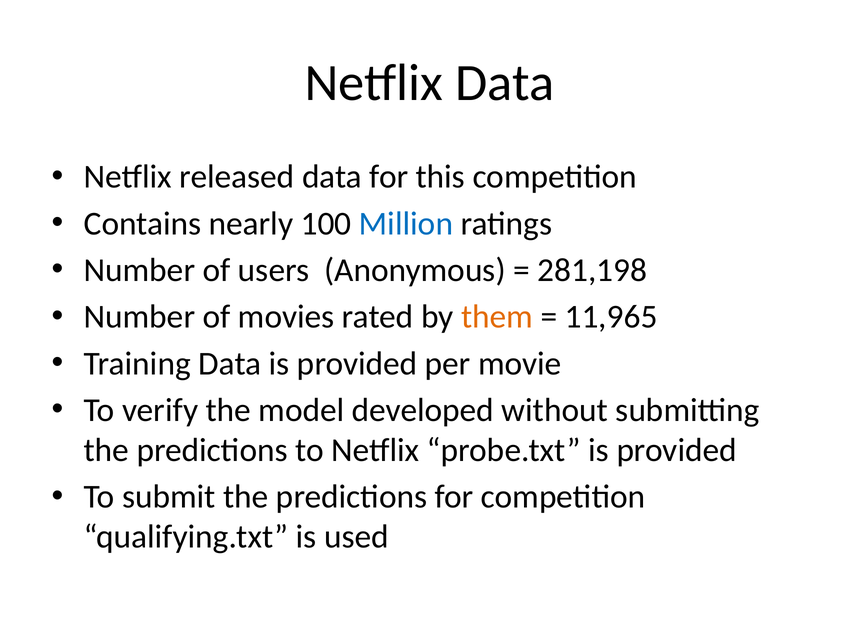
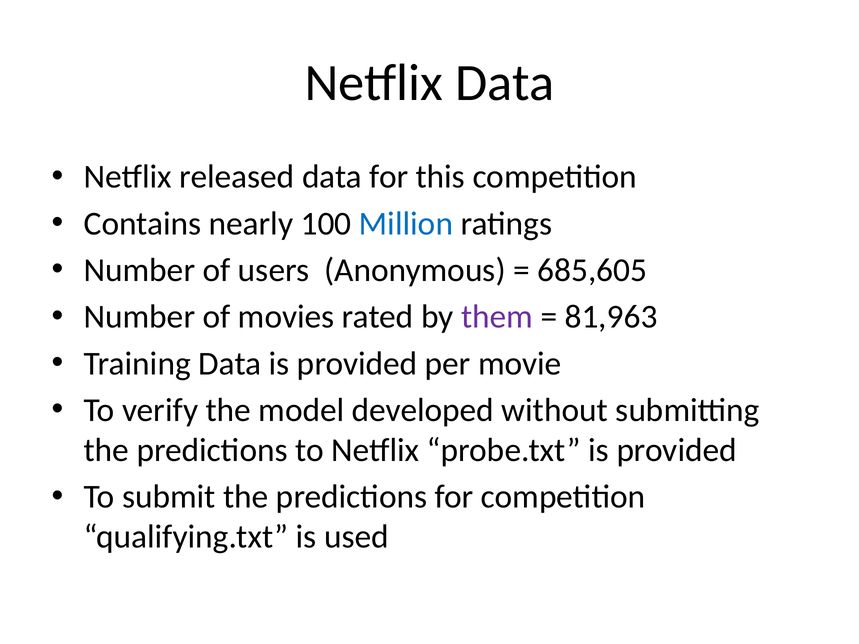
281,198: 281,198 -> 685,605 (592, 270)
them colour: orange -> purple (497, 317)
11,965: 11,965 -> 81,963 (611, 317)
